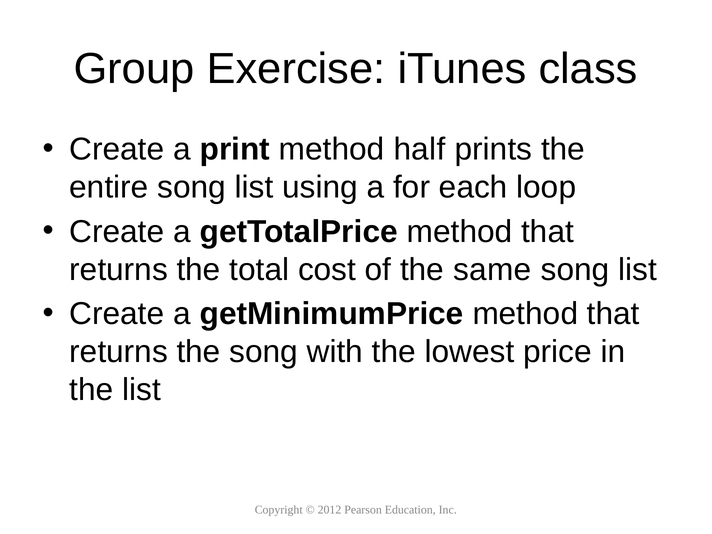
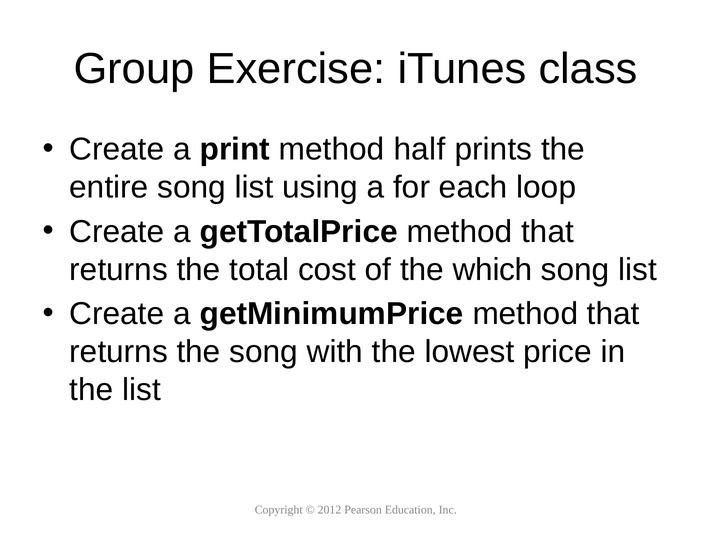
same: same -> which (493, 270)
